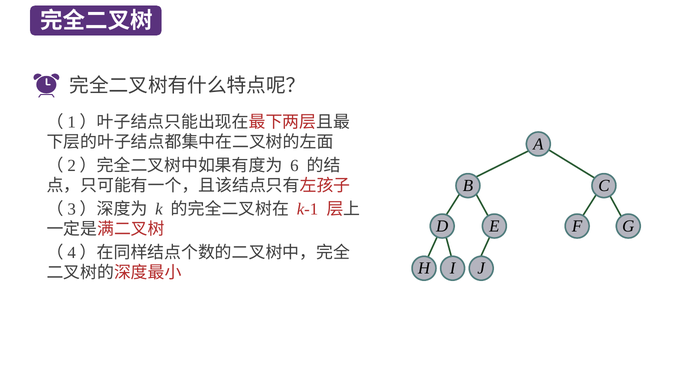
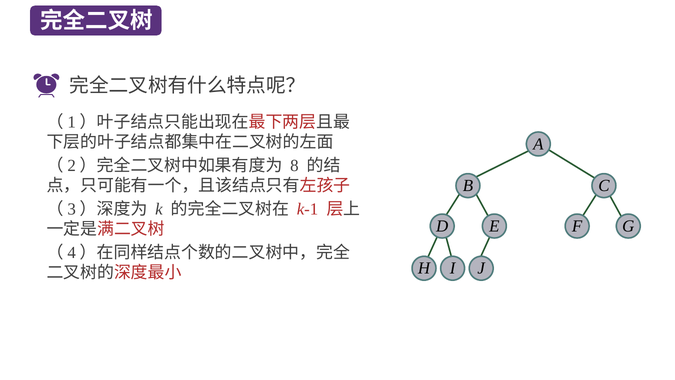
6: 6 -> 8 (294, 165)
